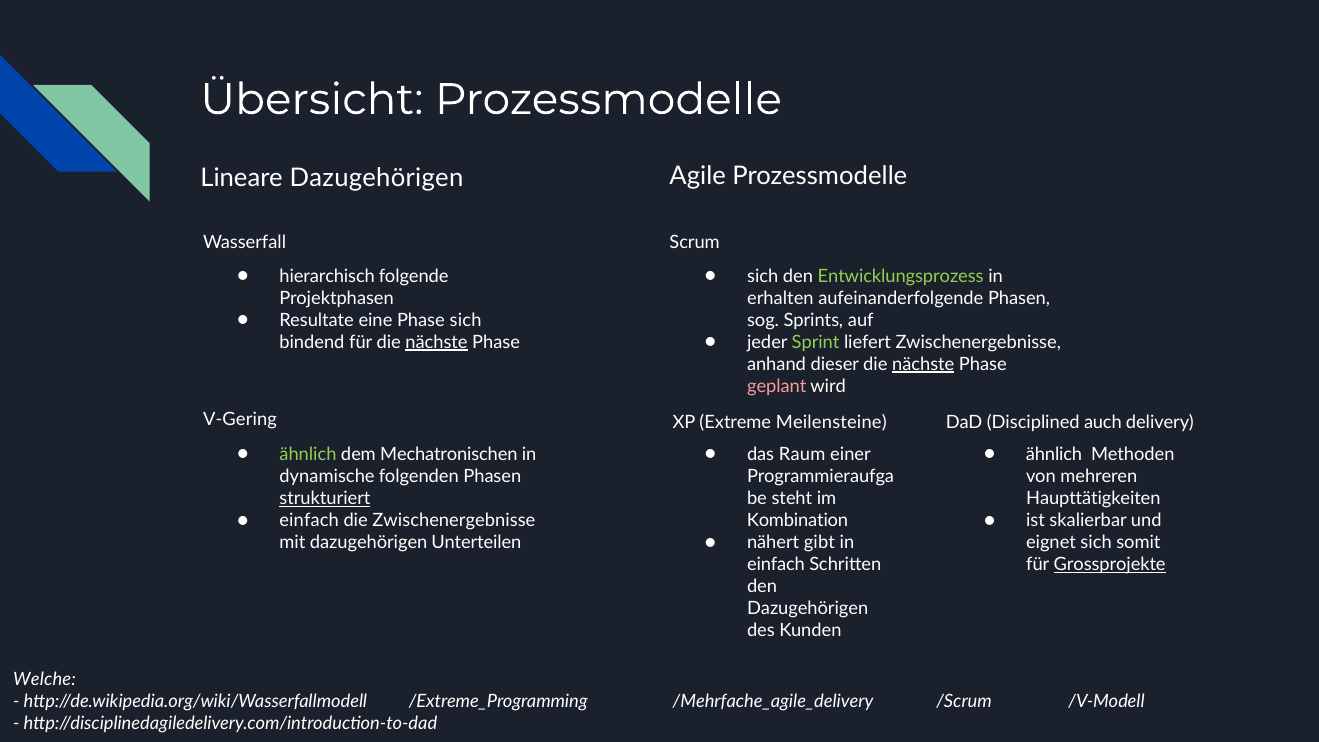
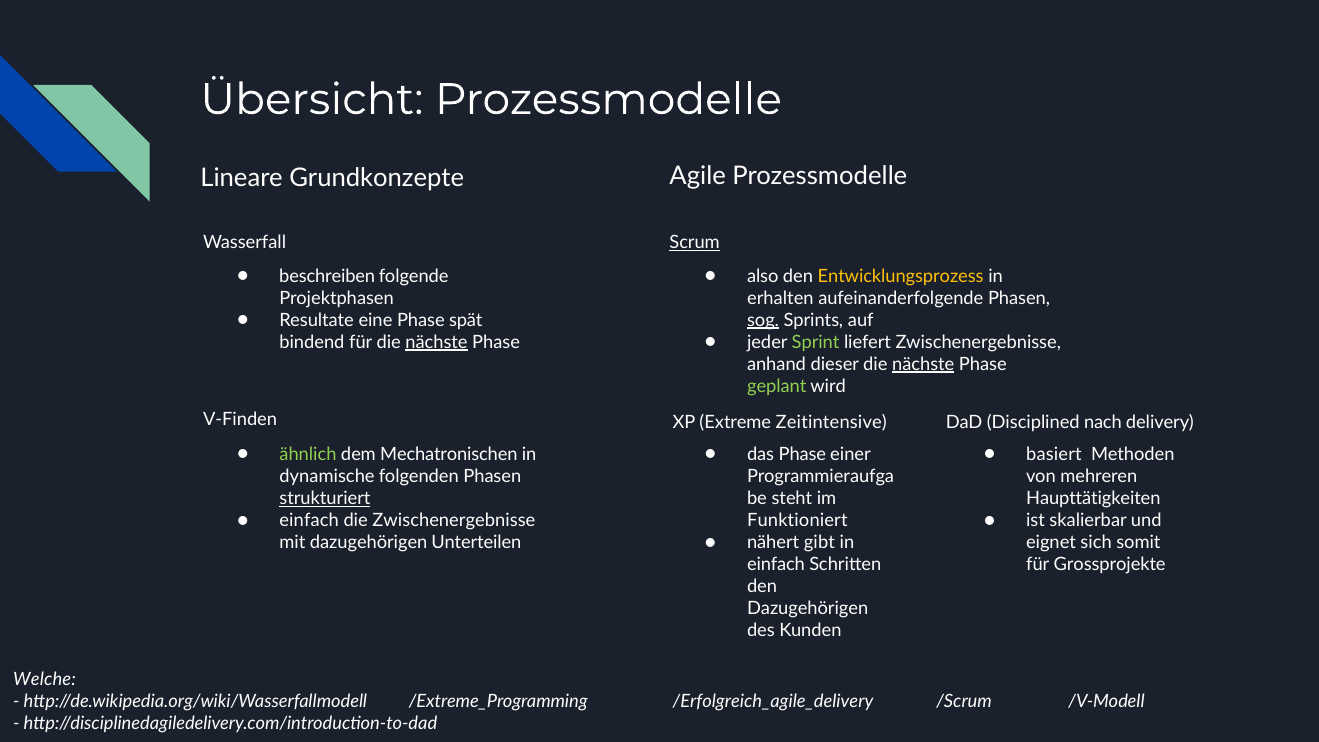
Lineare Dazugehörigen: Dazugehörigen -> Grundkonzepte (377, 178)
Scrum underline: none -> present (695, 242)
hierarchisch: hierarchisch -> beschreiben (327, 276)
sich: sich -> also (763, 276)
Entwicklungsprozess colour: light green -> yellow (901, 276)
Phase sich: sich -> spät (466, 320)
sog underline: none -> present (763, 320)
geplant colour: pink -> light green (777, 386)
V-Gering: V-Gering -> V-Finden (240, 419)
Meilensteine: Meilensteine -> Zeitintensive (831, 422)
auch: auch -> nach (1103, 422)
das Raum: Raum -> Phase (802, 454)
ähnlich: ähnlich -> basiert (1054, 454)
Kombination: Kombination -> Funktioniert (797, 520)
Grossprojekte underline: present -> none (1110, 564)
/Mehrfache_agile_delivery: /Mehrfache_agile_delivery -> /Erfolgreich_agile_delivery (773, 702)
